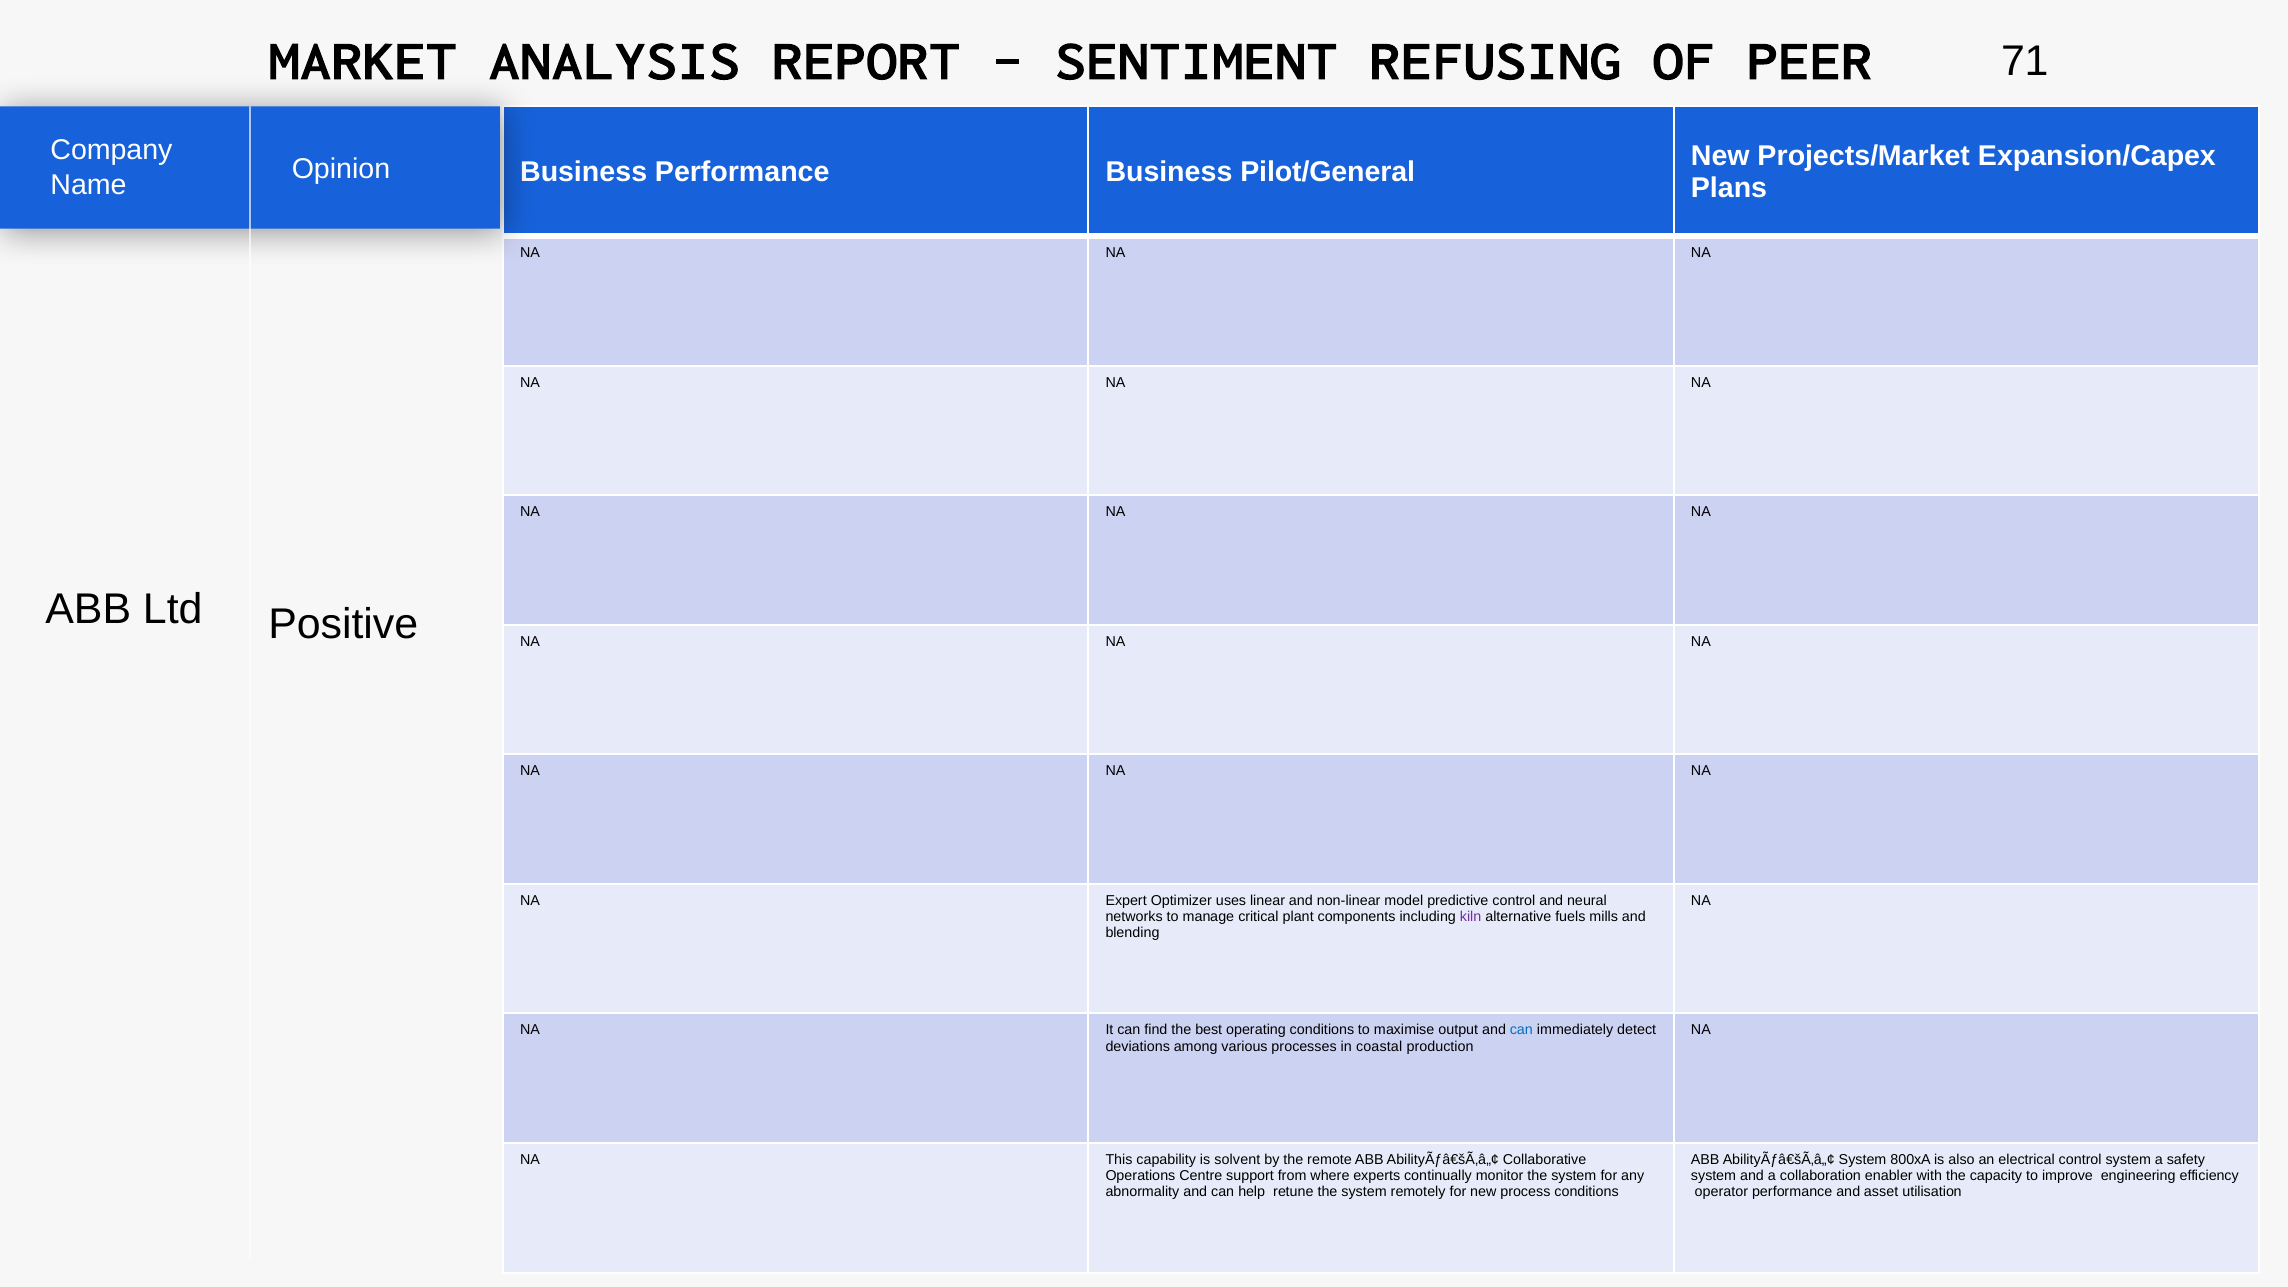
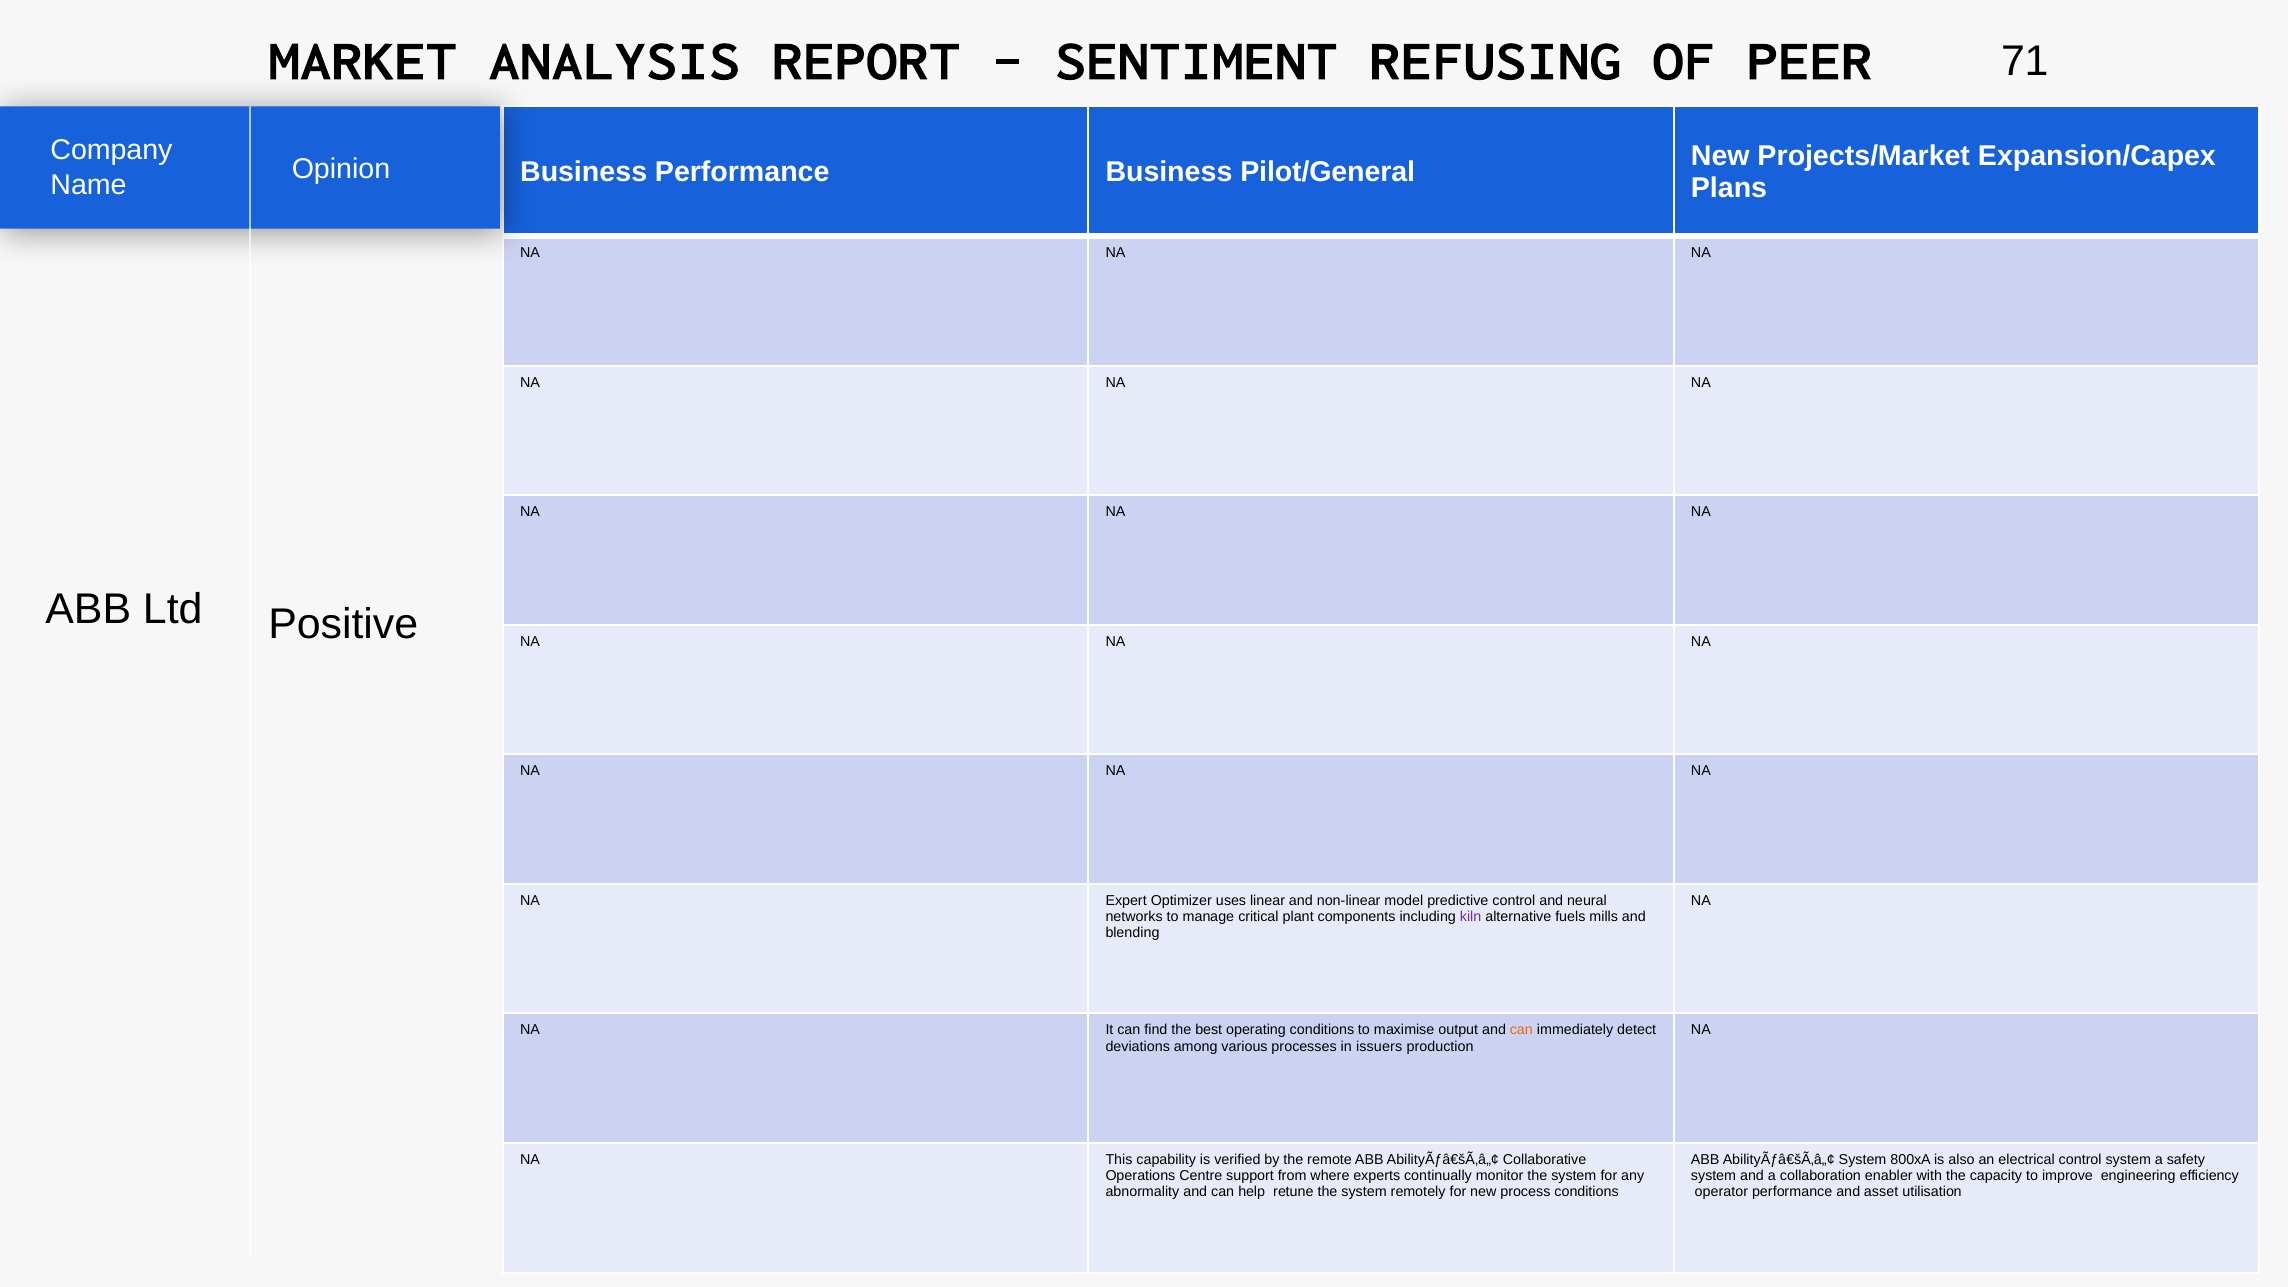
can colour: blue -> orange (1521, 1030)
coastal: coastal -> issuers (1379, 1046)
solvent: solvent -> verified (1237, 1160)
